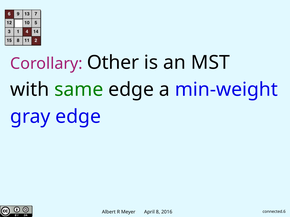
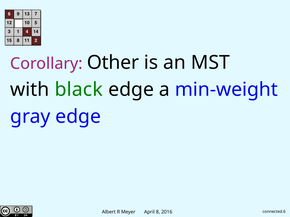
same: same -> black (79, 90)
